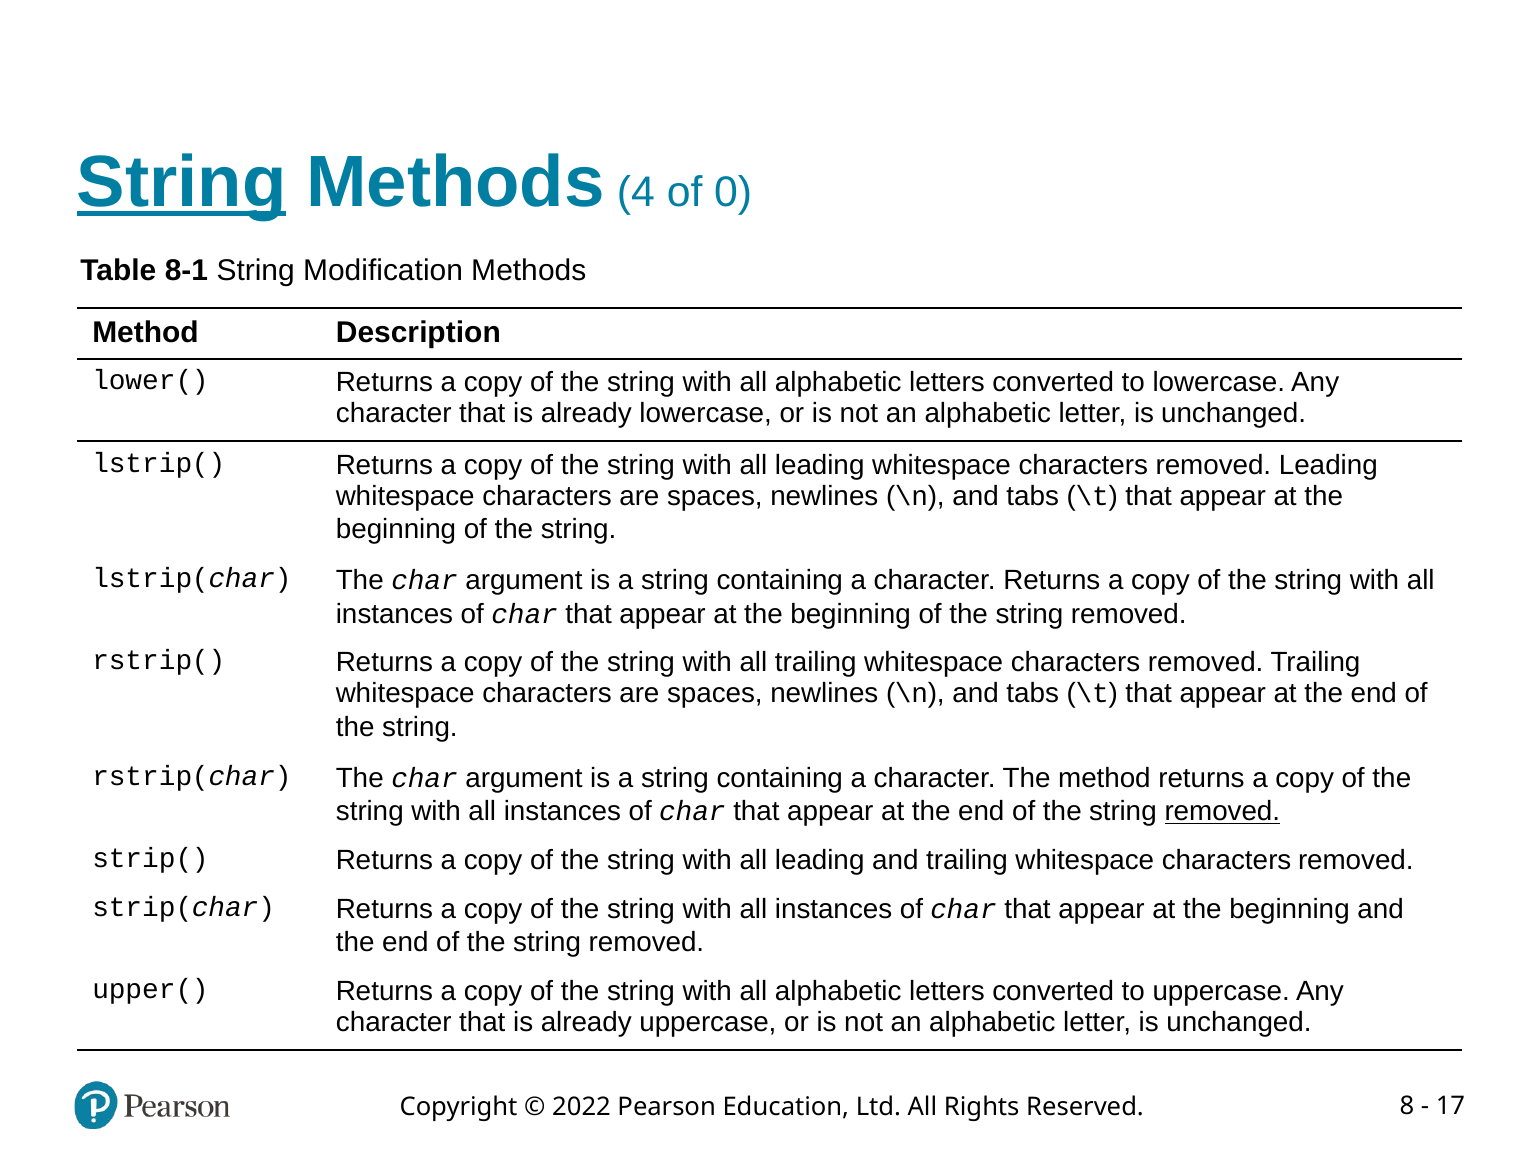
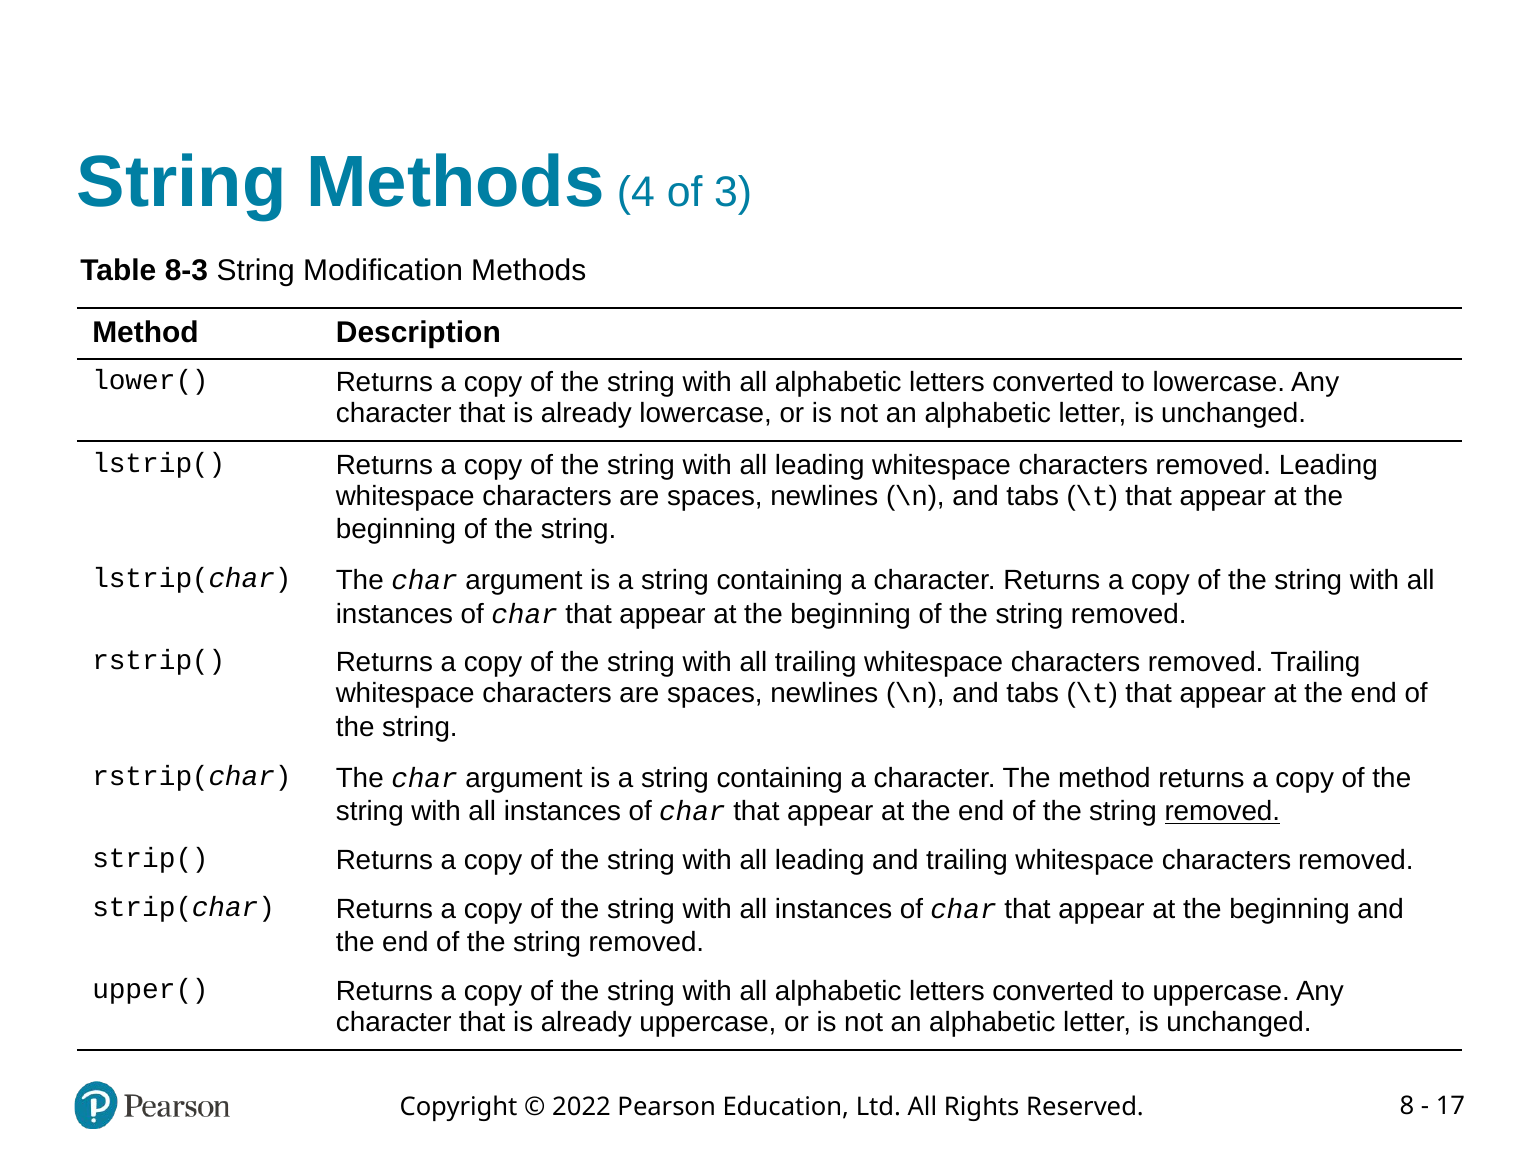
String underline: present -> none (182, 182)
0: 0 -> 3 (733, 192)
8-1: 8-1 -> 8-3 (186, 271)
